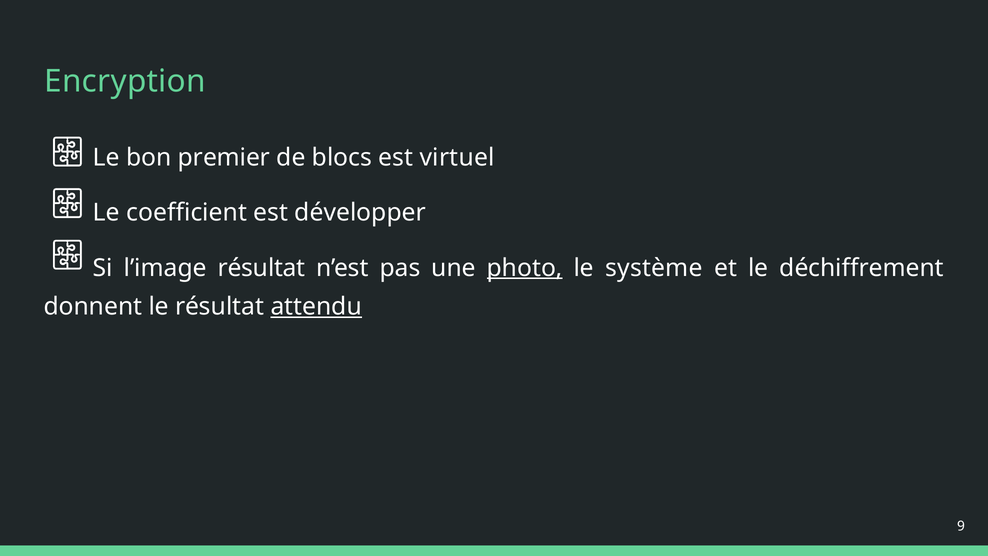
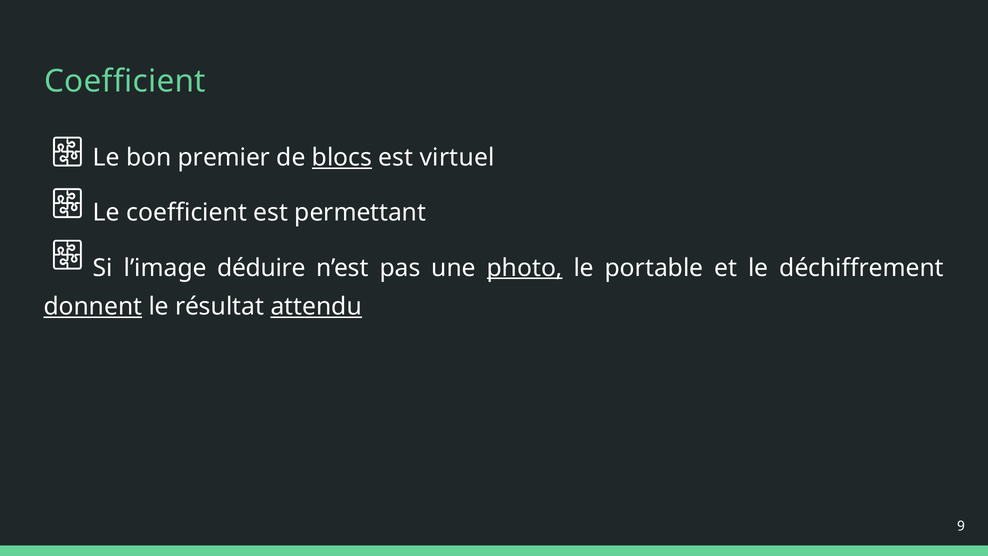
Encryption: Encryption -> Coefficient (125, 81)
blocs underline: none -> present (342, 158)
développer: développer -> permettant (360, 213)
l’image résultat: résultat -> déduire (262, 268)
système: système -> portable (654, 268)
donnent underline: none -> present (93, 306)
